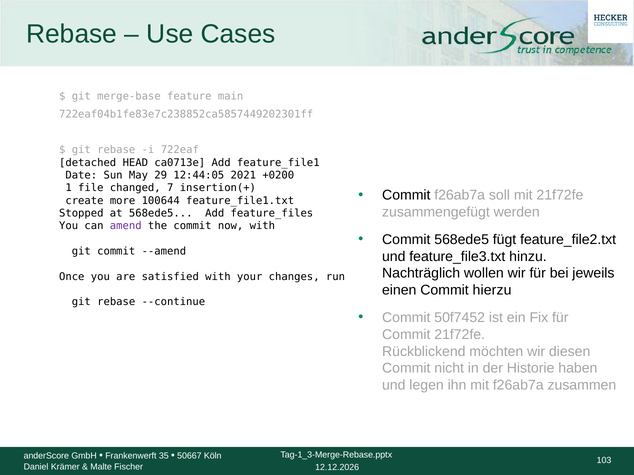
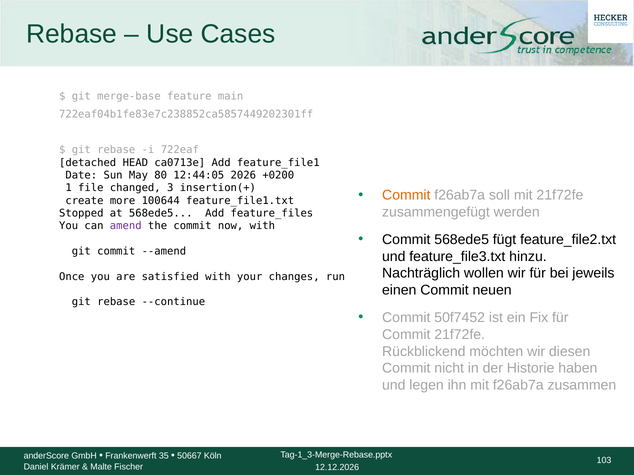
29: 29 -> 80 (161, 176)
2021: 2021 -> 2026 (243, 176)
7: 7 -> 3 (170, 188)
Commit colour: black -> orange (406, 195)
hierzu: hierzu -> neuen (492, 291)
